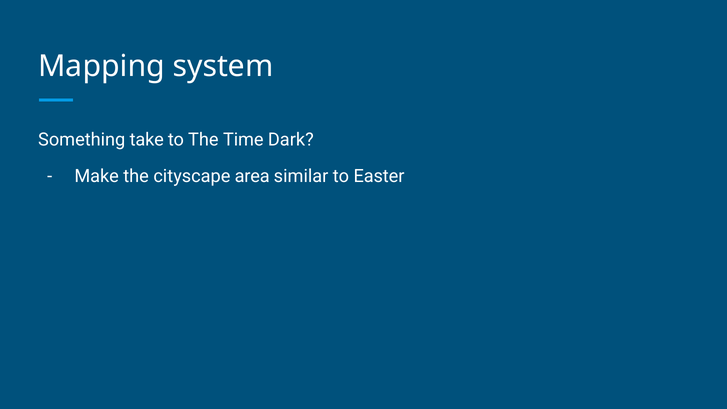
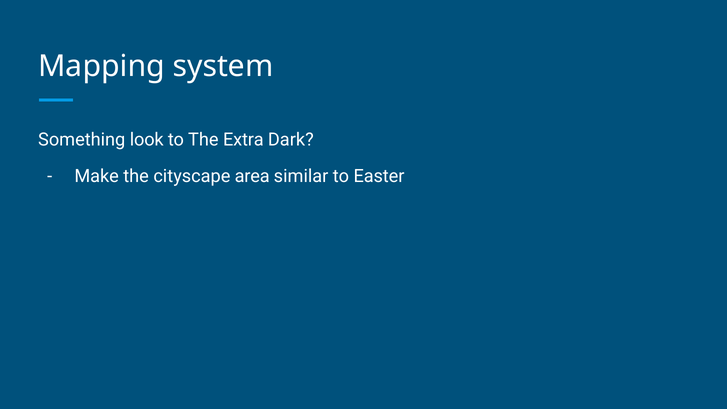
take: take -> look (147, 140)
Time: Time -> Extra (243, 140)
